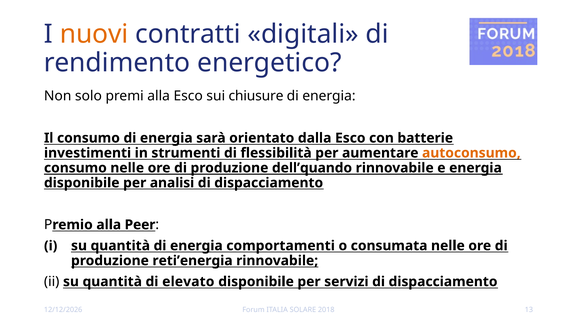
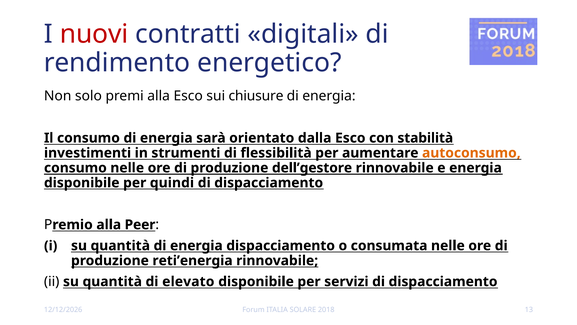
nuovi colour: orange -> red (94, 34)
batterie: batterie -> stabilità (425, 138)
dell’quando: dell’quando -> dell’gestore (312, 168)
analisi: analisi -> quindi (172, 183)
energia comportamenti: comportamenti -> dispacciamento (281, 245)
